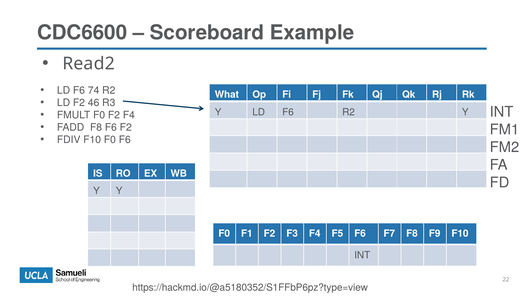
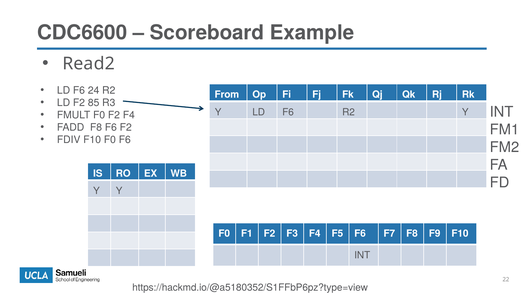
74: 74 -> 24 (94, 90)
What: What -> From (227, 94)
46: 46 -> 85 (94, 103)
